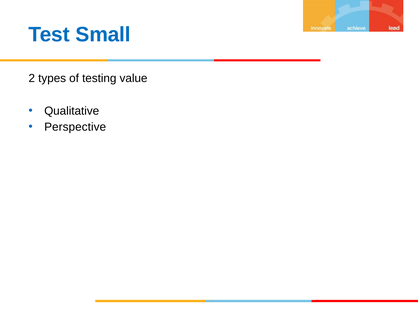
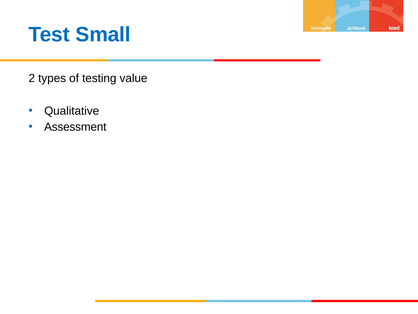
Perspective: Perspective -> Assessment (75, 127)
